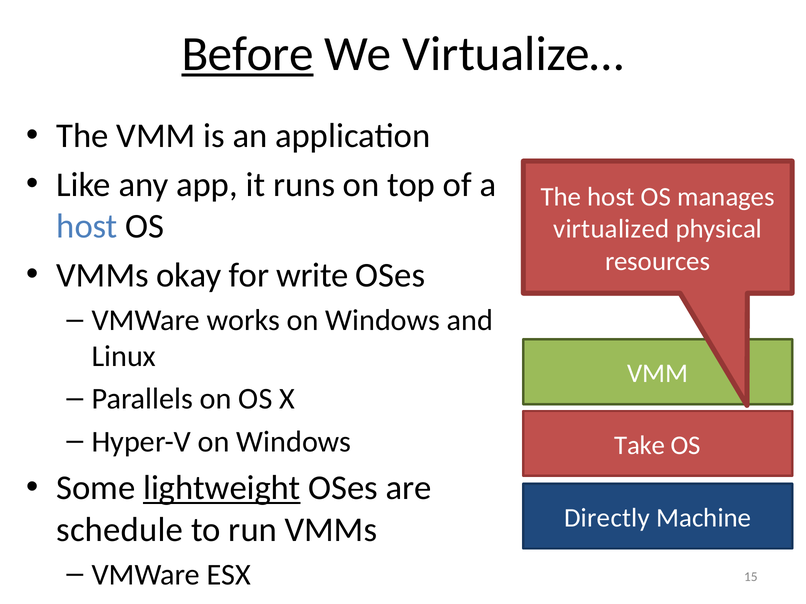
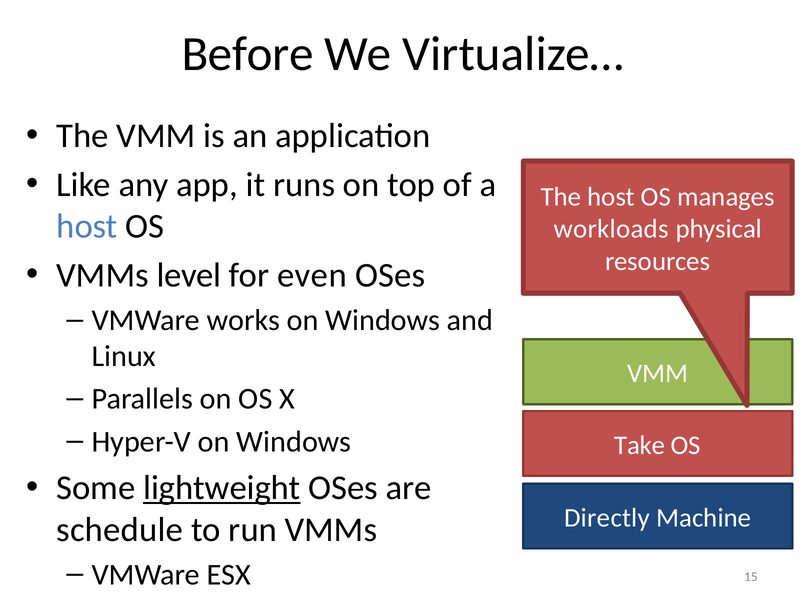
Before underline: present -> none (248, 54)
virtualized: virtualized -> workloads (611, 229)
okay: okay -> level (189, 275)
write: write -> even (312, 275)
